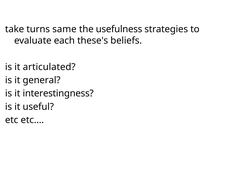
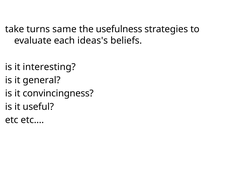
these's: these's -> ideas's (93, 40)
articulated: articulated -> interesting (49, 67)
interestingness: interestingness -> convincingness (58, 93)
